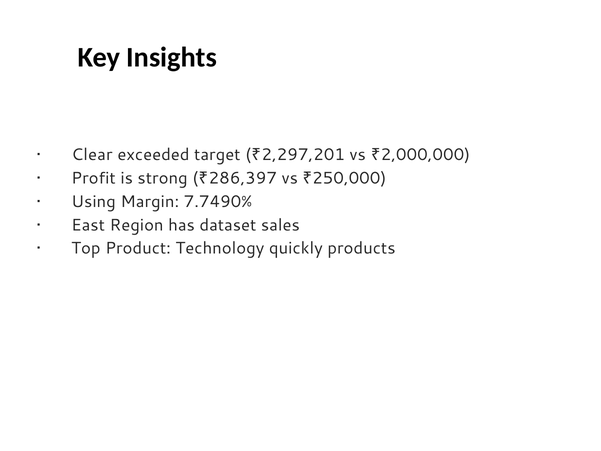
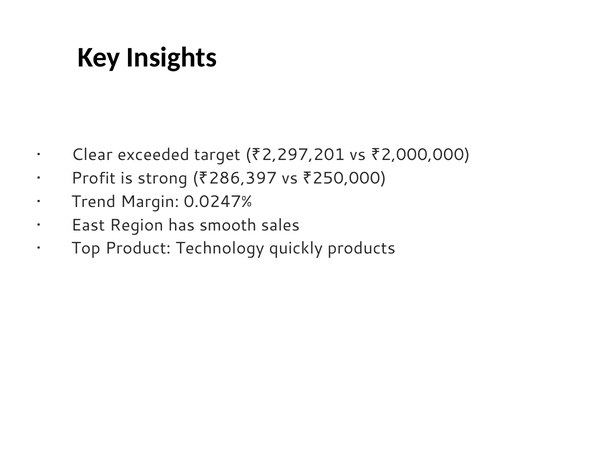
Using: Using -> Trend (94, 202)
7.7490%: 7.7490% -> 0.0247% (218, 202)
dataset: dataset -> smooth (228, 225)
